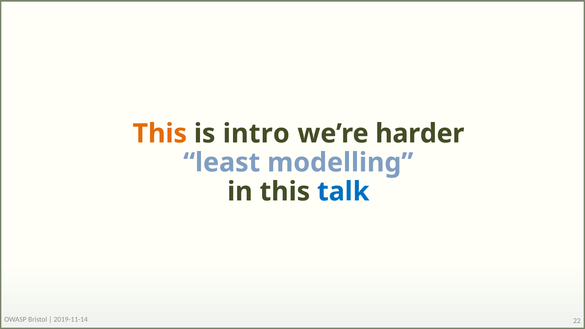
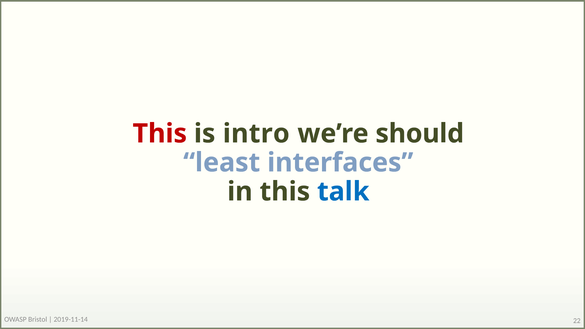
This colour: orange -> red (160, 134)
harder: harder -> should (420, 134)
modelling: modelling -> interfaces (340, 163)
